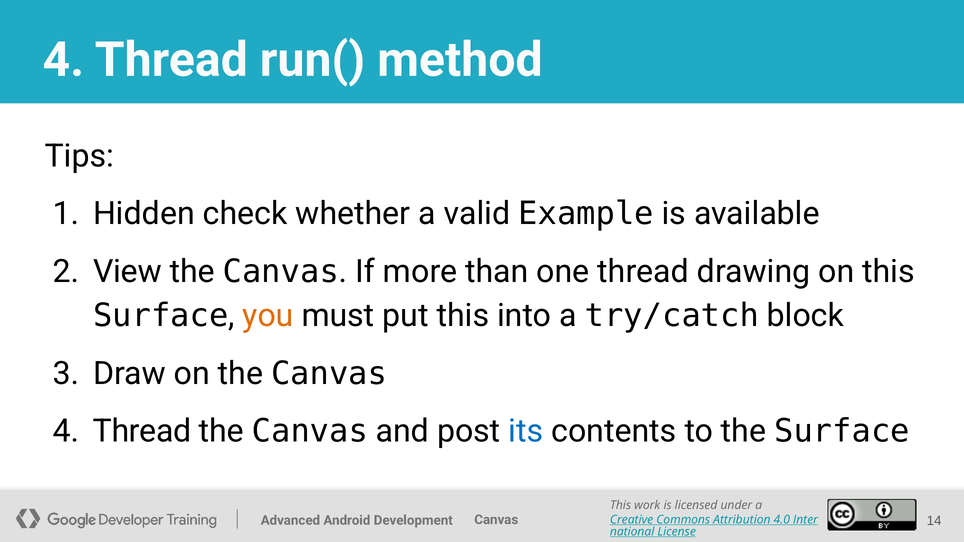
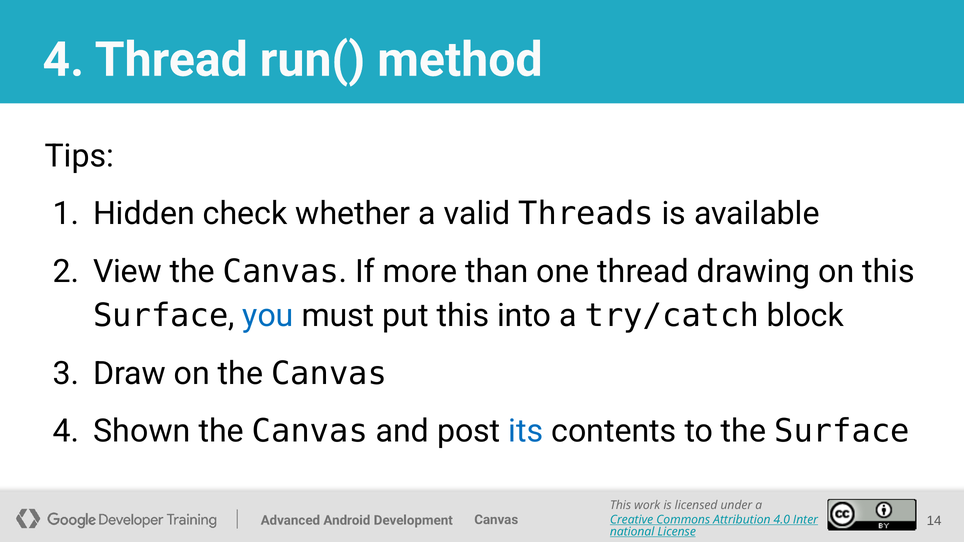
Example: Example -> Threads (586, 214)
you colour: orange -> blue (268, 316)
Thread: Thread -> Shown (142, 431)
